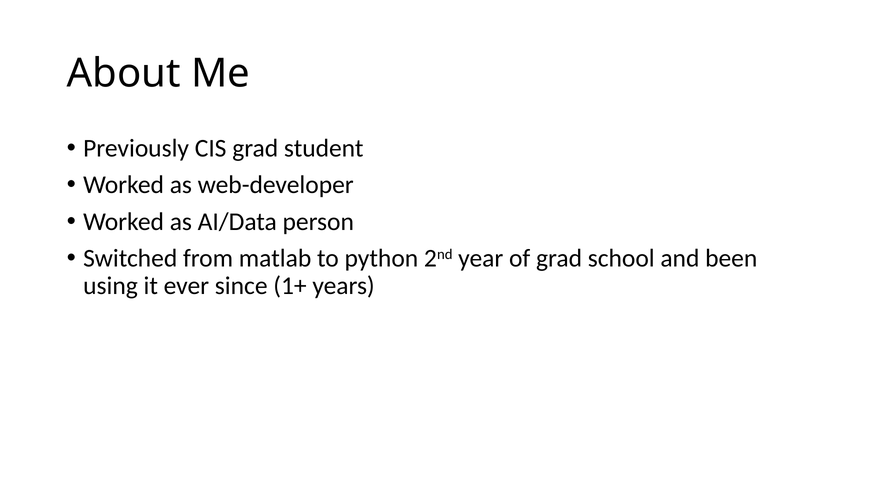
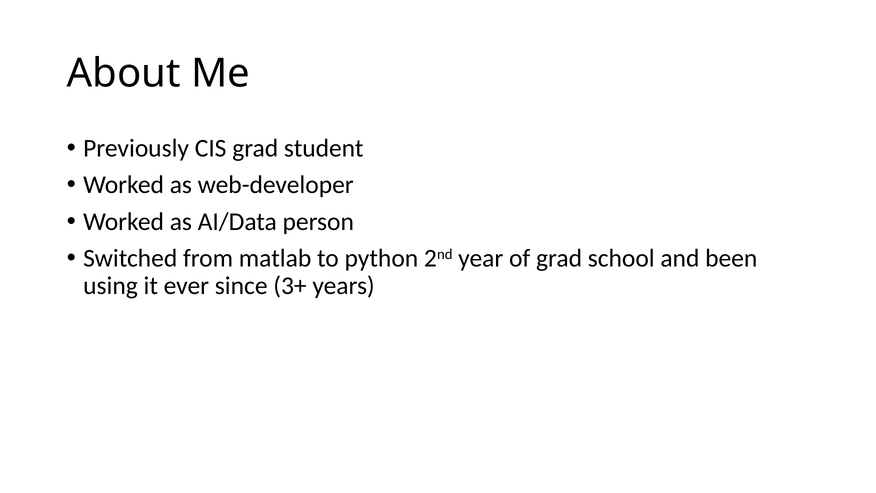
1+: 1+ -> 3+ (290, 286)
